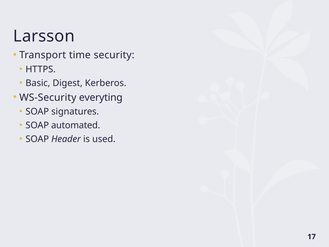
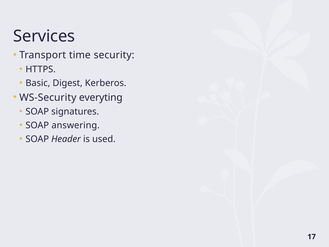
Larsson: Larsson -> Services (44, 36)
automated: automated -> answering (76, 125)
